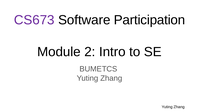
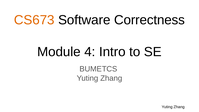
CS673 colour: purple -> orange (34, 20)
Participation: Participation -> Correctness (149, 20)
2: 2 -> 4 (90, 52)
